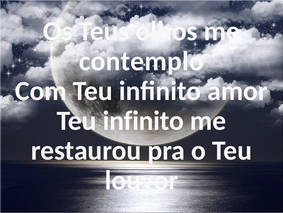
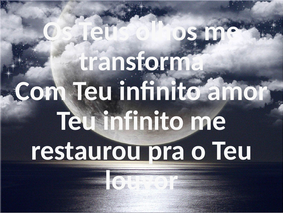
contemplo: contemplo -> transforma (142, 61)
